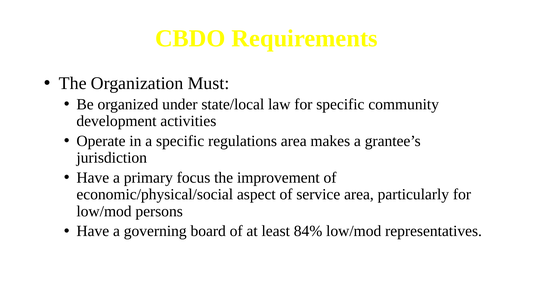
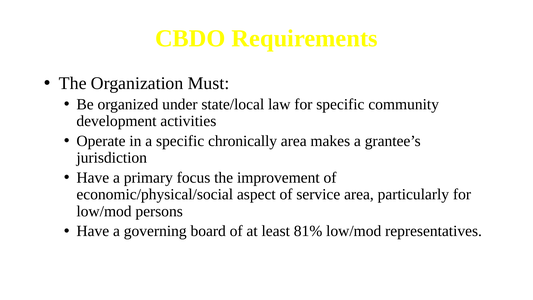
regulations: regulations -> chronically (243, 141)
84%: 84% -> 81% (308, 231)
